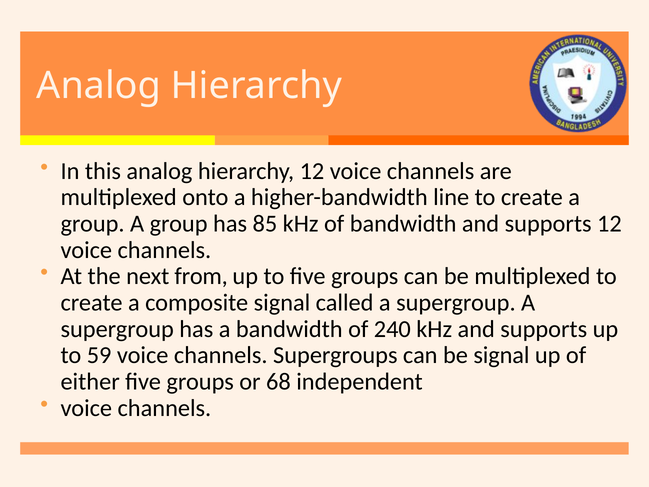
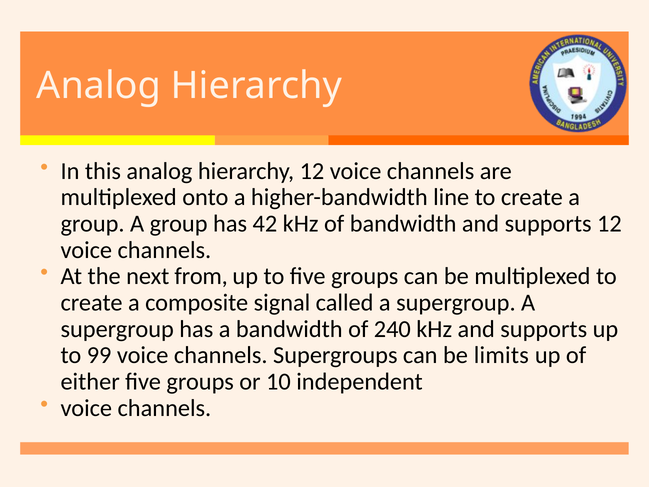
85: 85 -> 42 (265, 224)
59: 59 -> 99 (99, 355)
be signal: signal -> limits (501, 355)
68: 68 -> 10 (278, 382)
